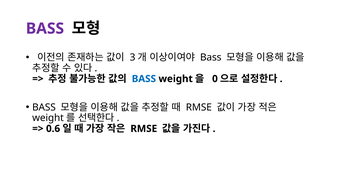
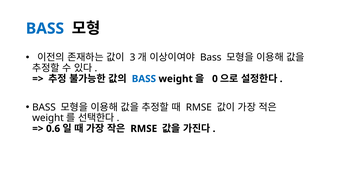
BASS colour: purple -> blue (45, 28)
